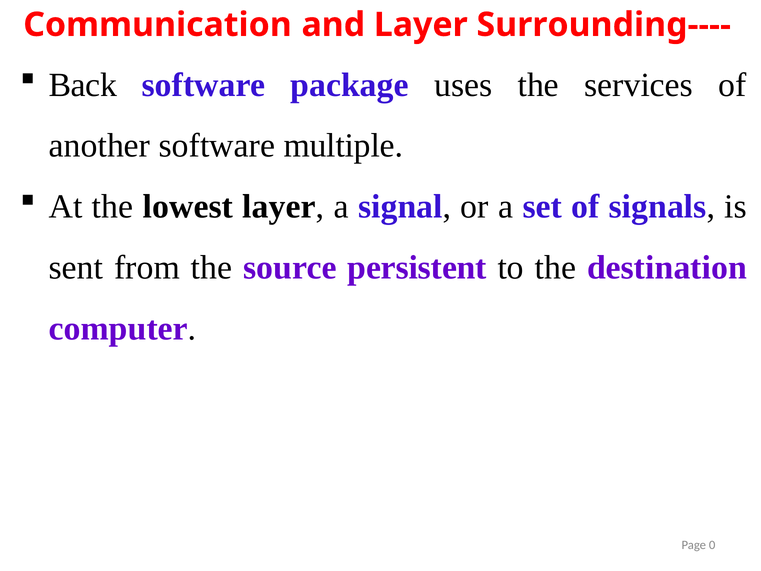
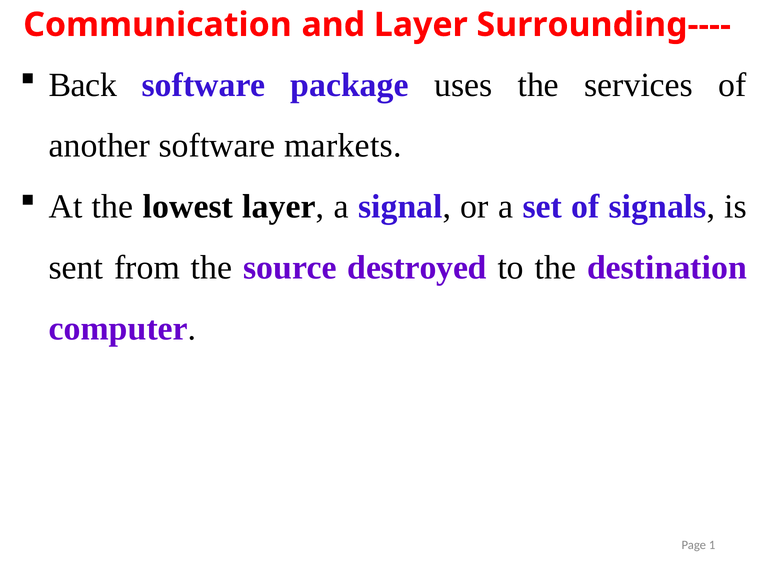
multiple: multiple -> markets (343, 146)
persistent: persistent -> destroyed (417, 267)
0: 0 -> 1 (712, 545)
